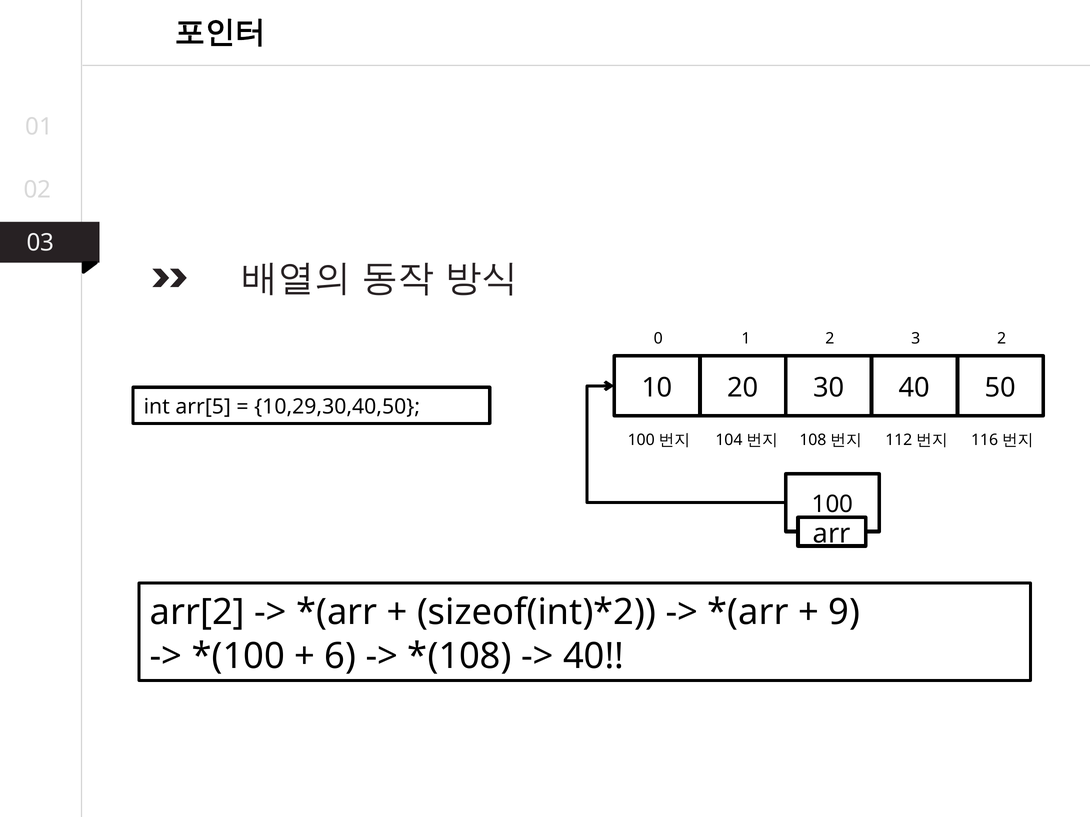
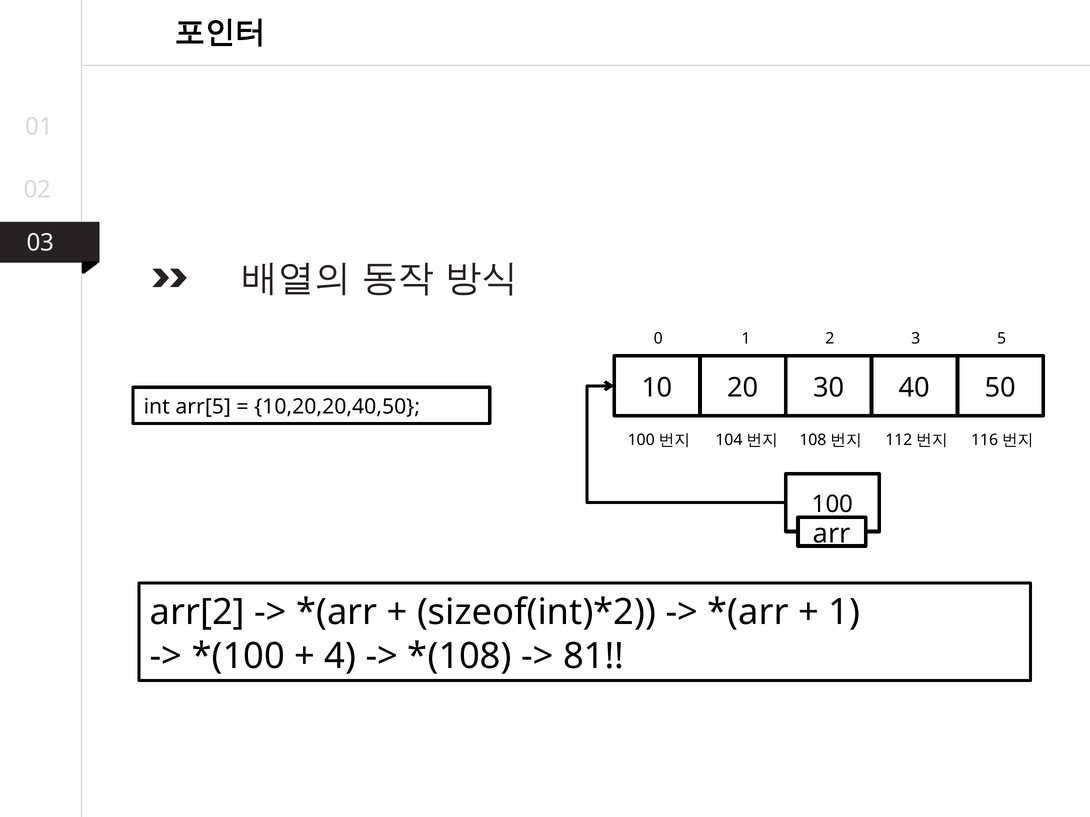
3 2: 2 -> 5 (1002, 339)
10,29,30,40,50: 10,29,30,40,50 -> 10,20,20,40,50 (337, 407)
9: 9 -> 1 (844, 613)
6: 6 -> 4 (340, 656)
40: 40 -> 81 (594, 656)
